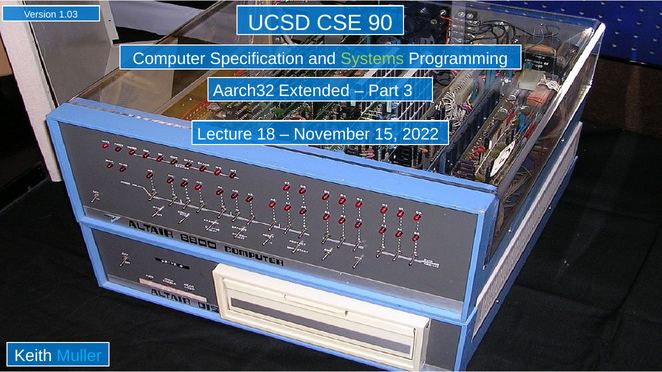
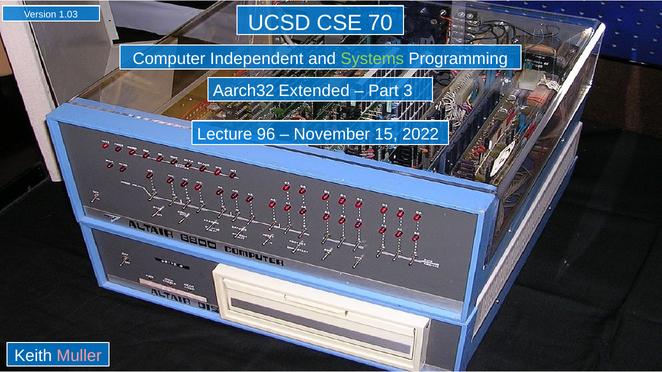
90: 90 -> 70 (380, 23)
Specification: Specification -> Independent (257, 59)
18: 18 -> 96 (266, 134)
Muller colour: light blue -> pink (79, 356)
